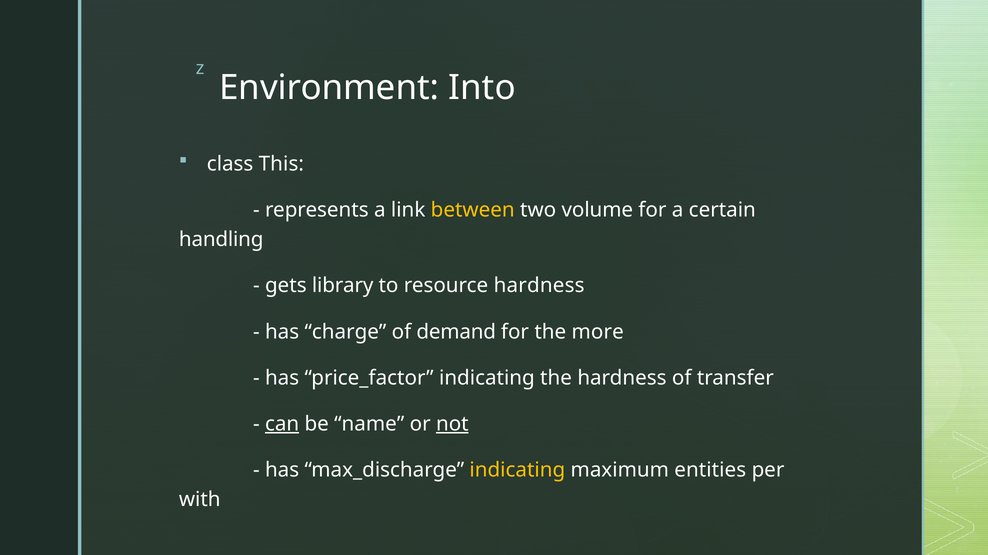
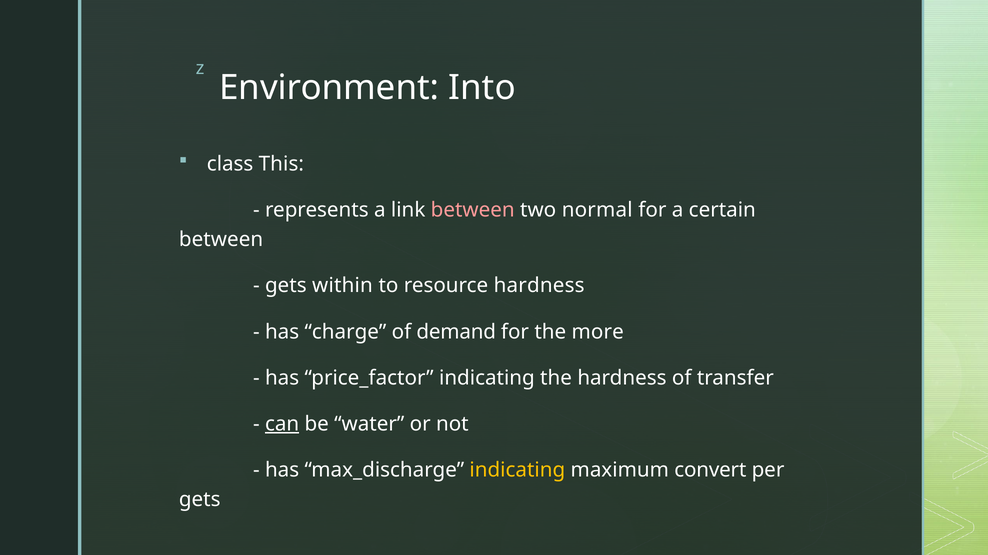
between colour: yellow -> pink (473, 210)
volume: volume -> normal (597, 210)
handling: handling -> between (221, 240)
library: library -> within (342, 286)
name: name -> water (369, 424)
not underline: present -> none (452, 424)
entities: entities -> convert (710, 471)
with: with -> gets (200, 500)
